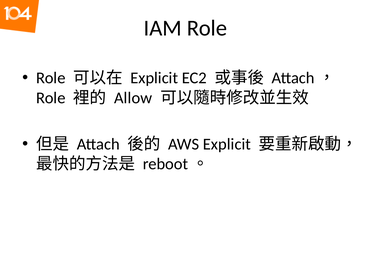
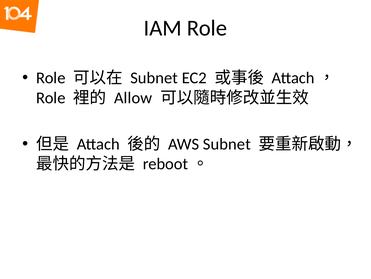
Explicit: Explicit -> Subnet (154, 78)
AWS Explicit: Explicit -> Subnet (227, 144)
